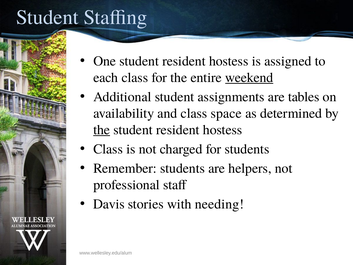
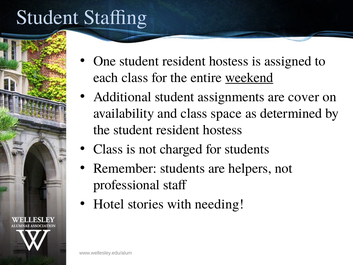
tables: tables -> cover (304, 97)
the underline: present -> none (102, 130)
Davis: Davis -> Hotel (109, 204)
